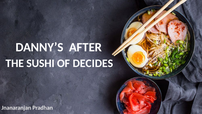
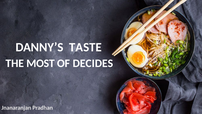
AFTER: AFTER -> TASTE (85, 47)
SUSHI: SUSHI -> MOST (41, 63)
